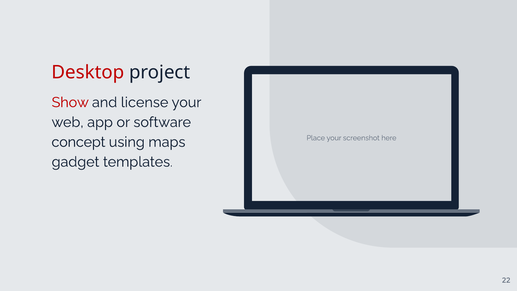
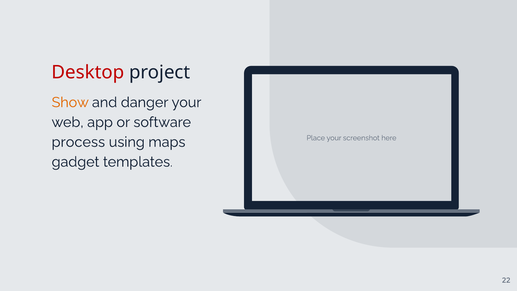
Show colour: red -> orange (70, 102)
license: license -> danger (145, 102)
concept: concept -> process (78, 142)
